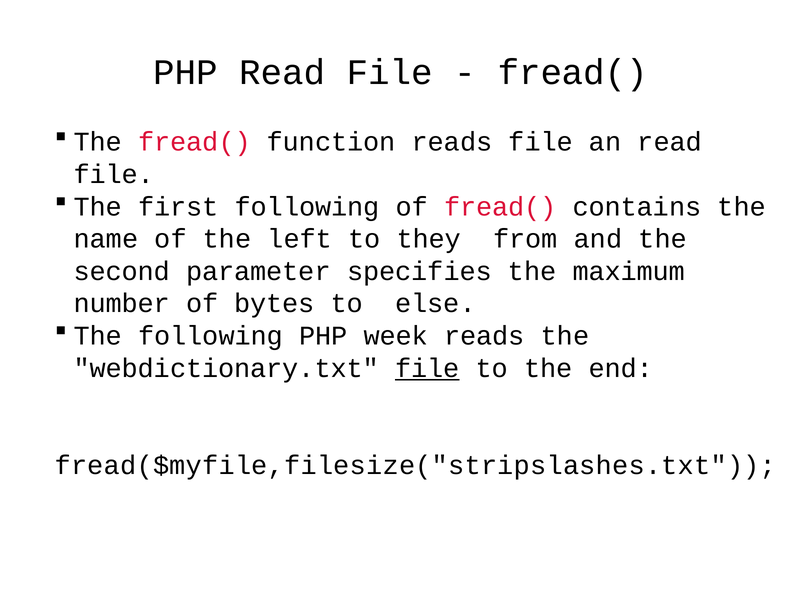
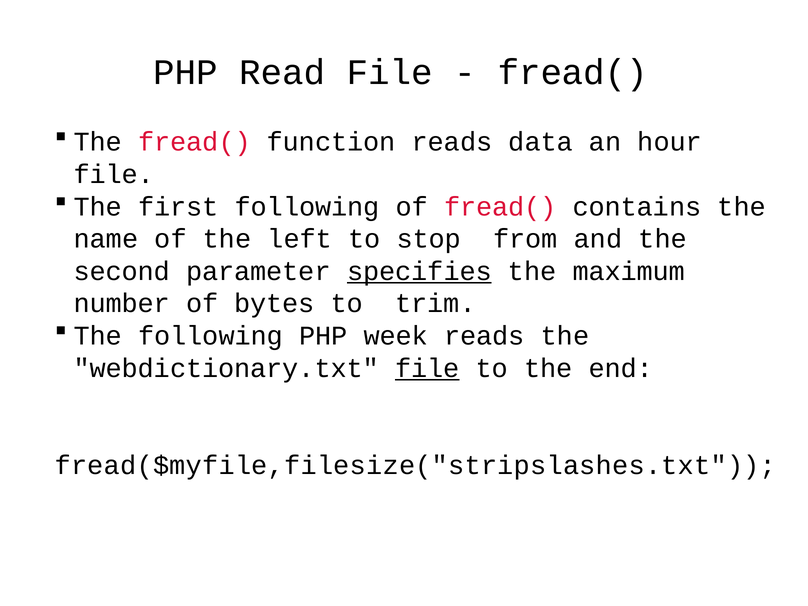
reads file: file -> data (541, 142)
an read: read -> hour (670, 142)
they: they -> stop (429, 239)
specifies underline: none -> present (419, 271)
else: else -> trim (435, 304)
